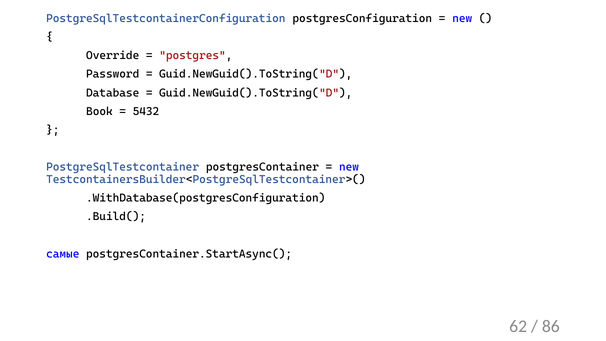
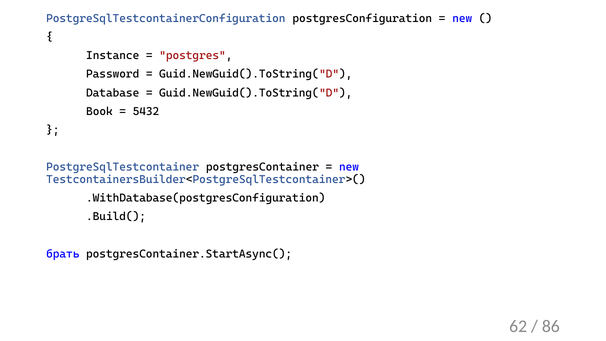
Override: Override -> Instance (113, 56)
самые: самые -> брать (63, 254)
